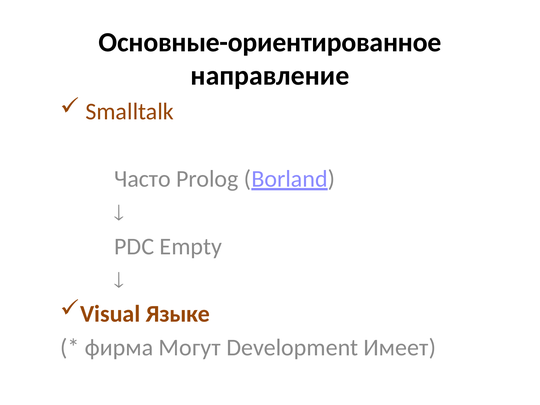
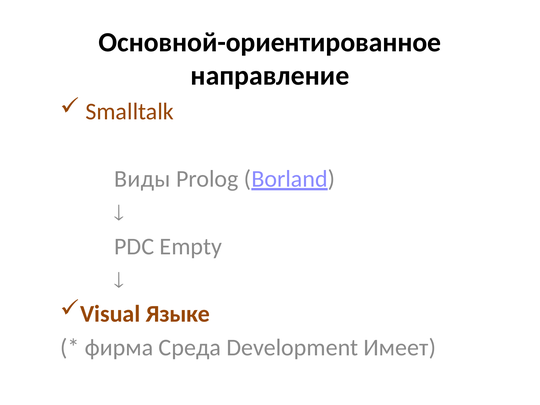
Основные-ориентированное: Основные-ориентированное -> Основной-ориентированное (270, 42)
Часто: Часто -> Виды (142, 179)
Могут: Могут -> Среда (190, 348)
